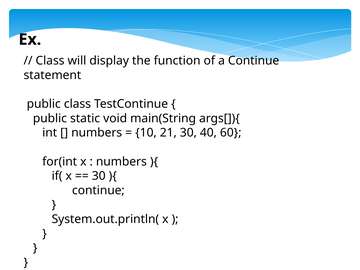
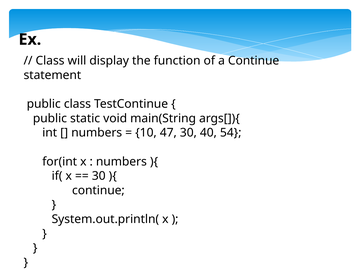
21: 21 -> 47 (168, 133)
60: 60 -> 54 (231, 133)
